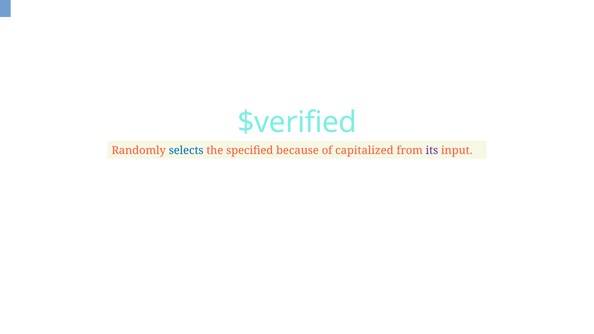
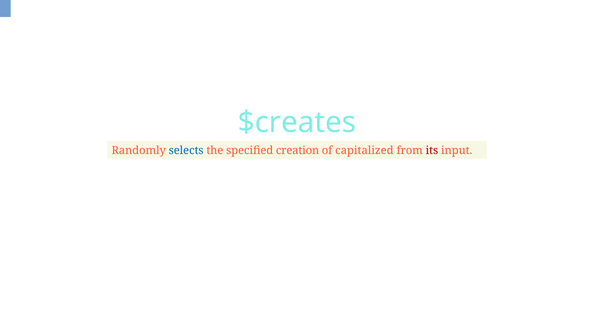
$verified: $verified -> $creates (297, 122)
because: because -> creation (298, 151)
its colour: purple -> red (432, 151)
